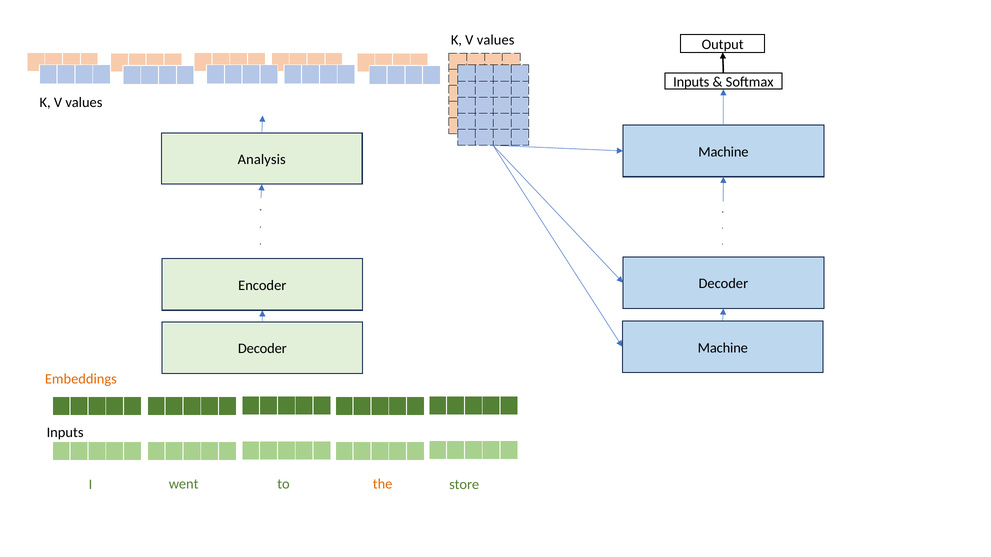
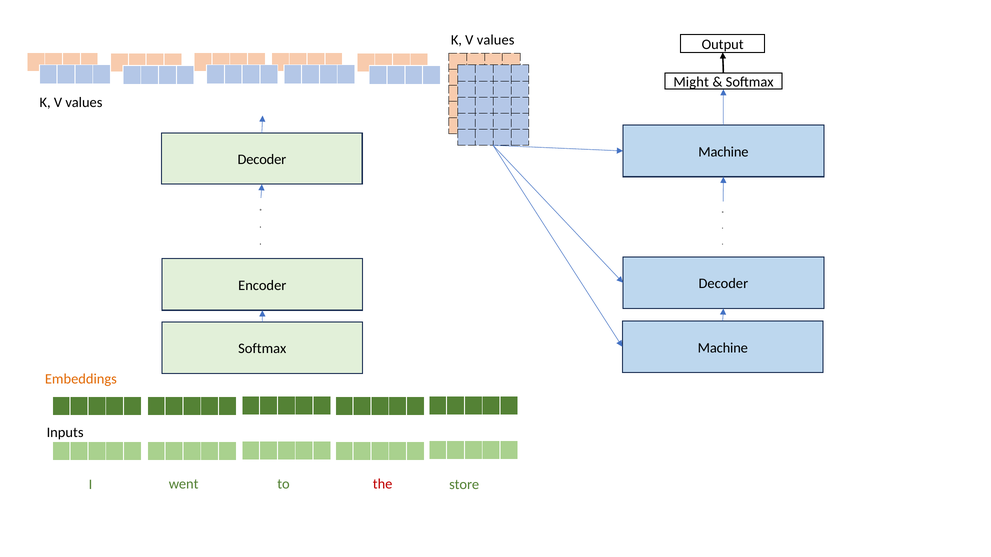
Inputs: Inputs -> Might (691, 82)
Analysis: Analysis -> Decoder (262, 160)
Decoder: Decoder -> Softmax (262, 349)
the colour: orange -> red (383, 485)
